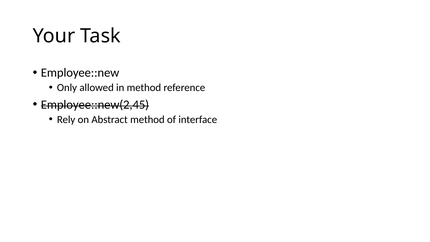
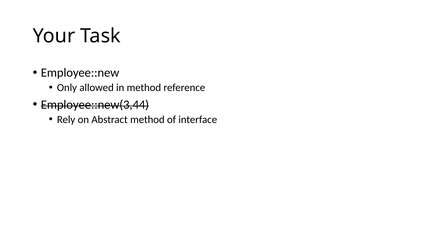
Employee::new(2,45: Employee::new(2,45 -> Employee::new(3,44 (95, 105)
